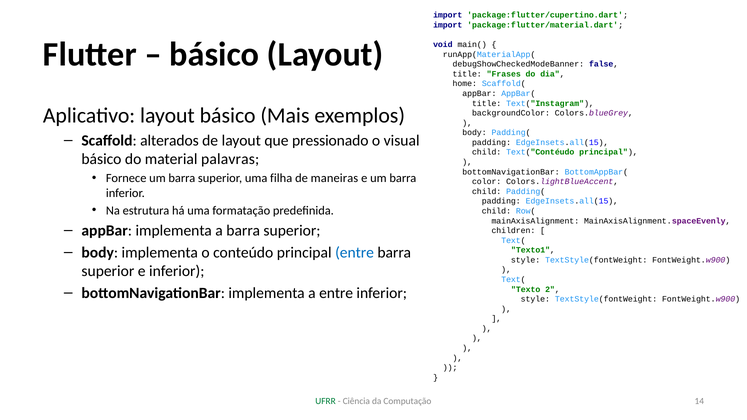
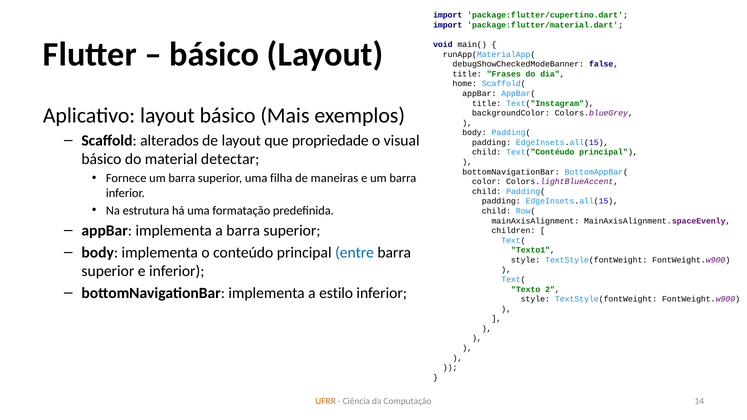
pressionado: pressionado -> propriedade (330, 141)
palavras: palavras -> detectar (230, 159)
a entre: entre -> estilo (336, 293)
UFRR colour: green -> orange (326, 401)
